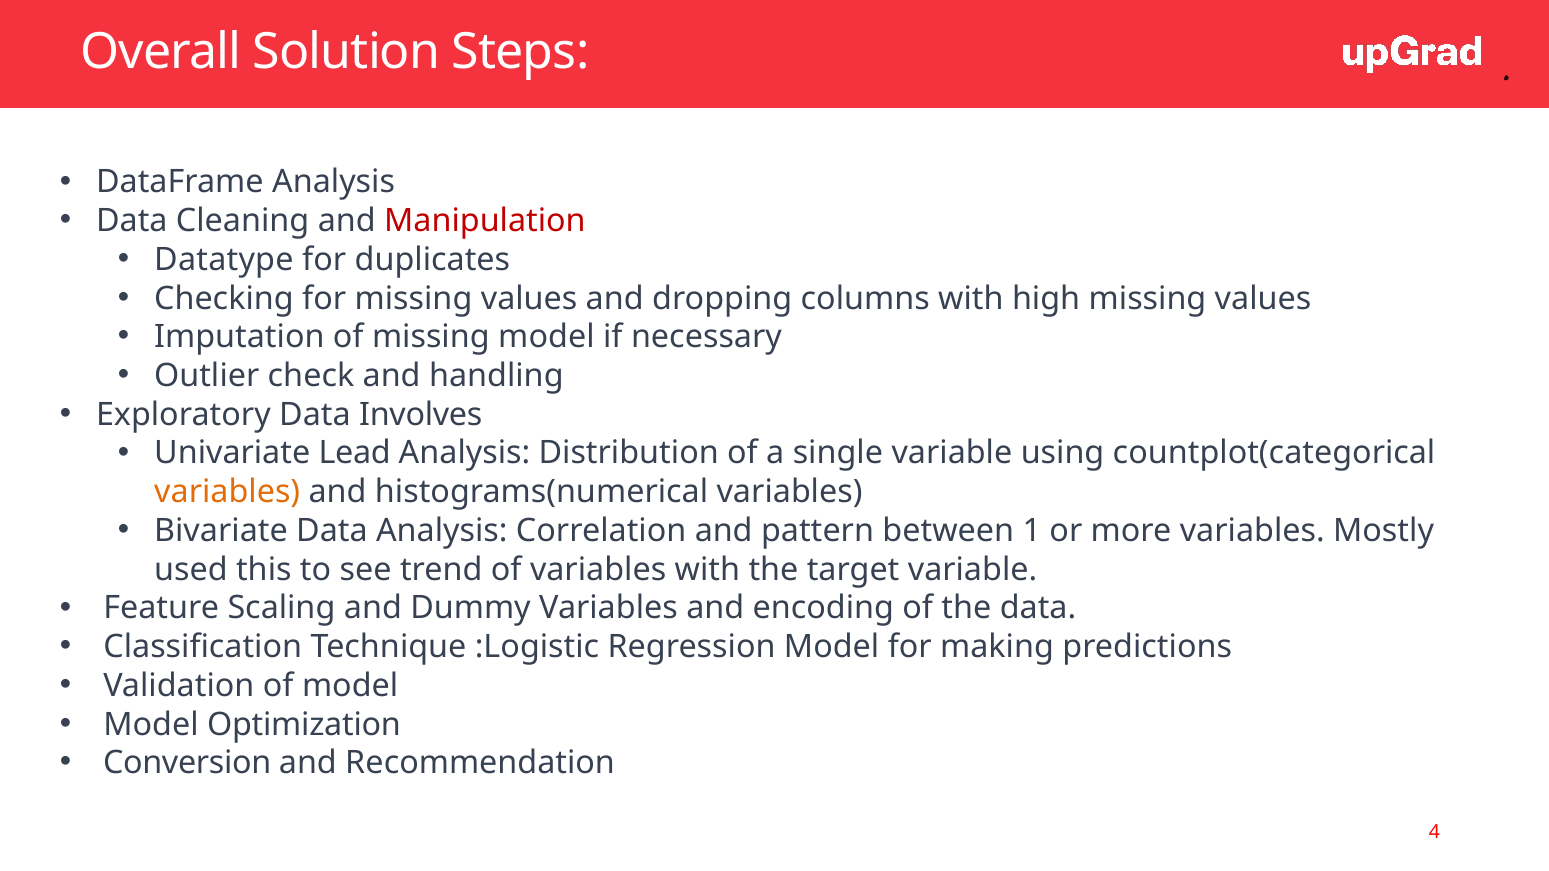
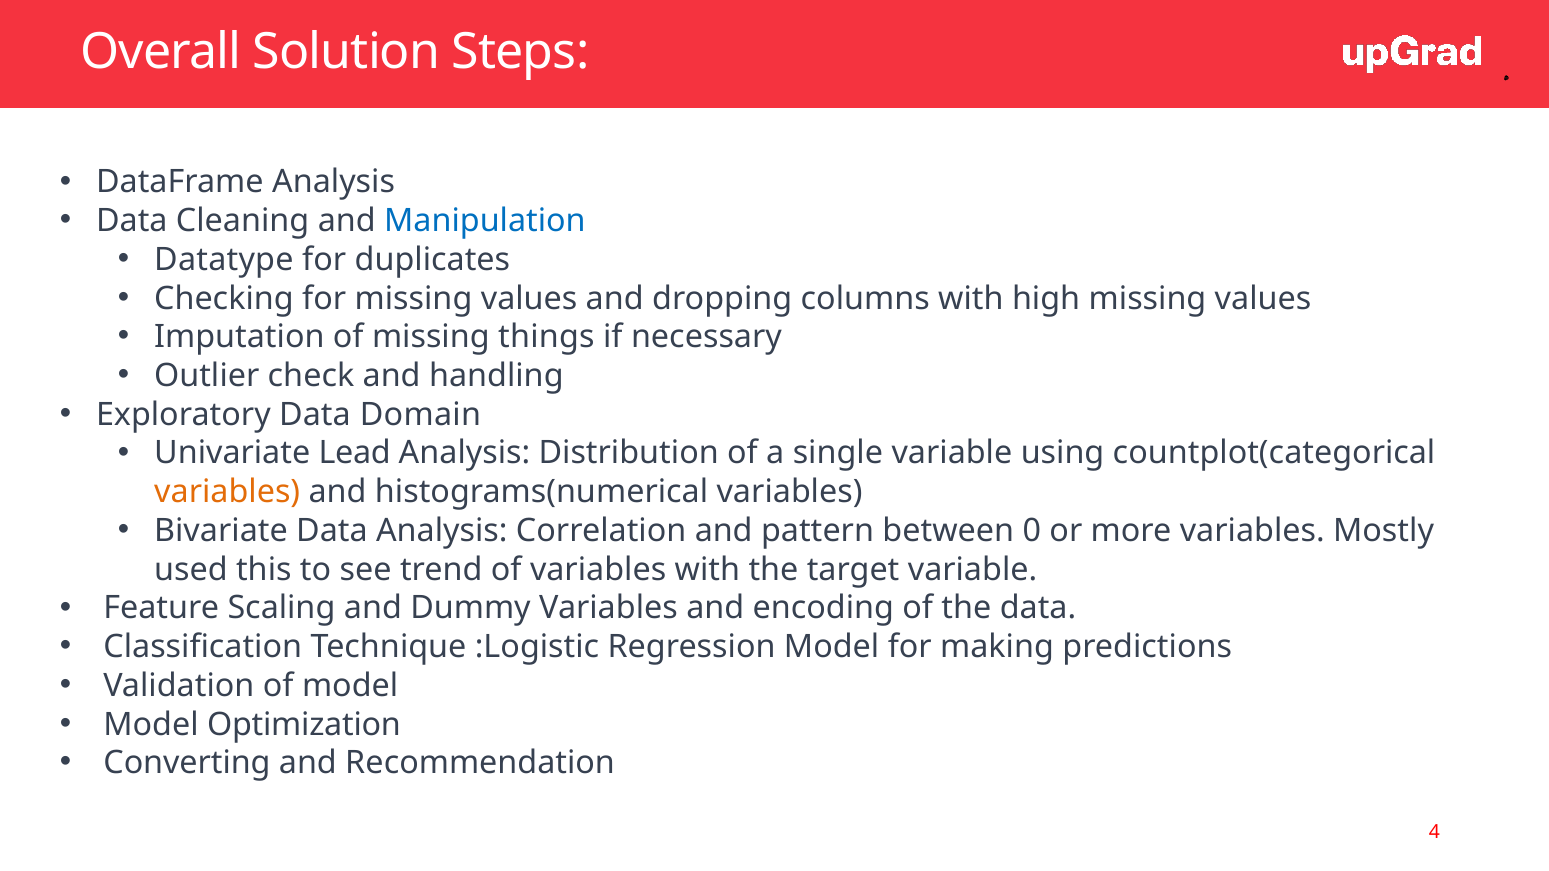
Manipulation colour: red -> blue (485, 221)
missing model: model -> things (546, 337)
Involves: Involves -> Domain (420, 415)
1: 1 -> 0 (1032, 531)
Conversion: Conversion -> Converting (187, 763)
